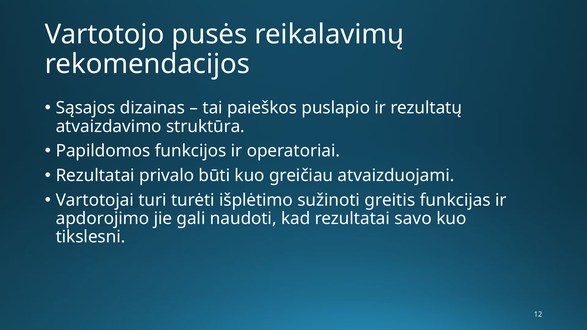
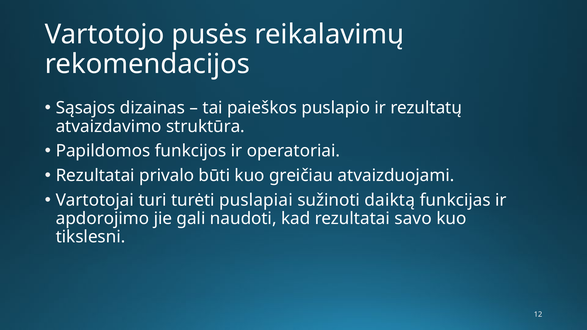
išplėtimo: išplėtimo -> puslapiai (256, 200)
greitis: greitis -> daiktą (390, 200)
